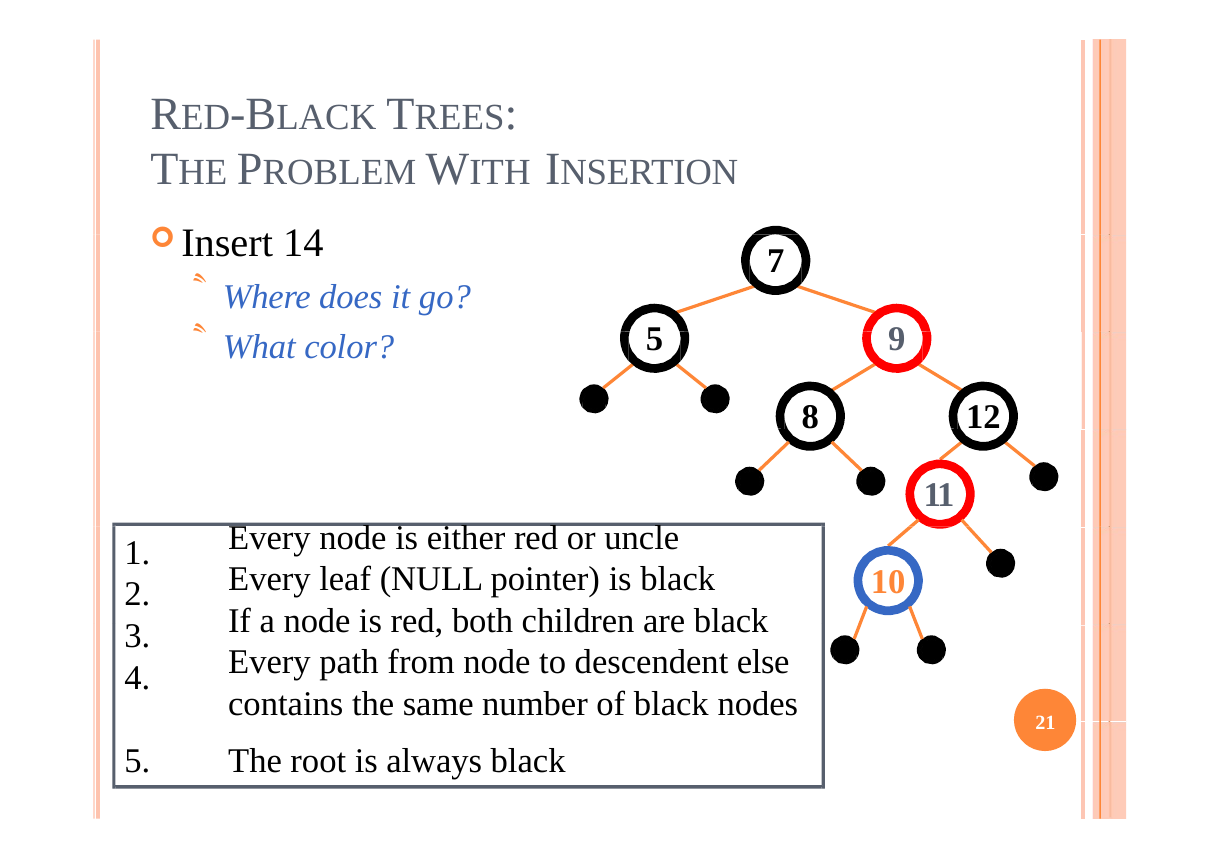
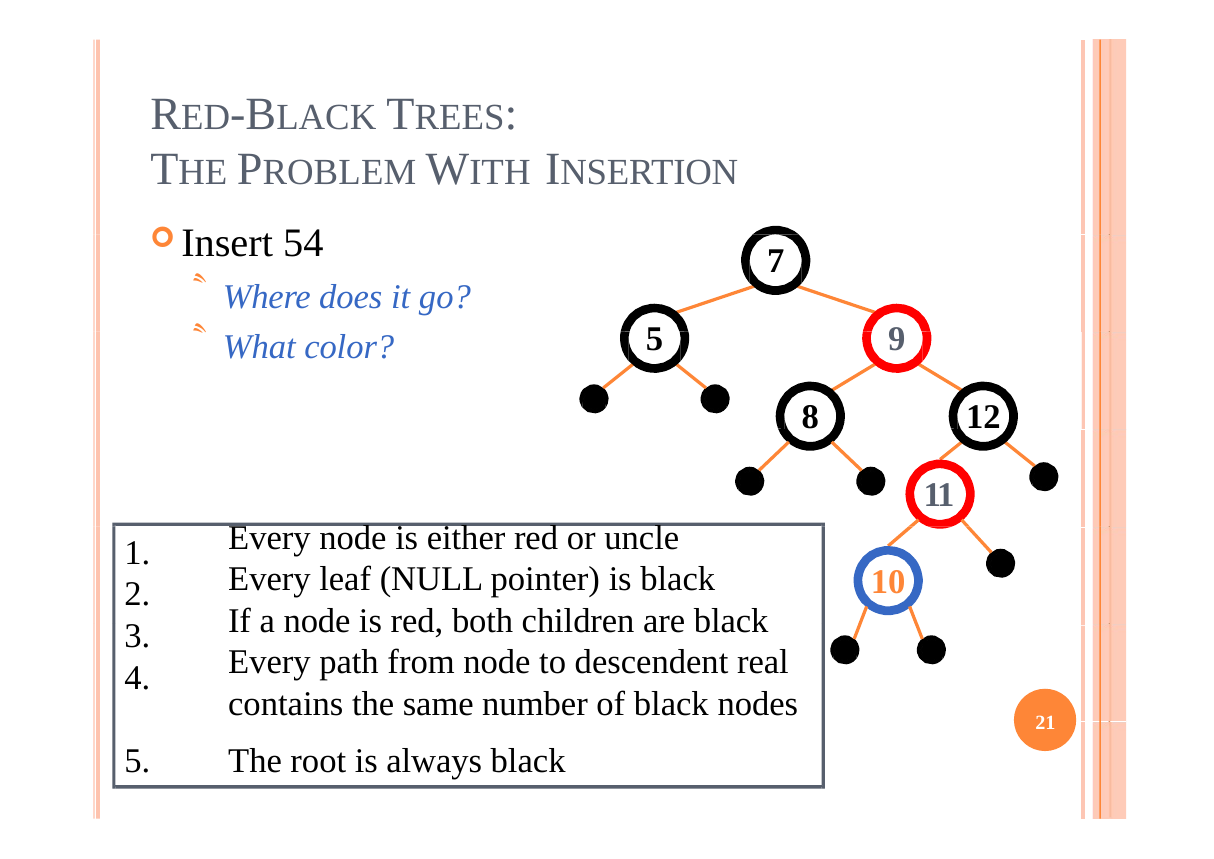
14: 14 -> 54 (303, 244)
else: else -> real (763, 662)
